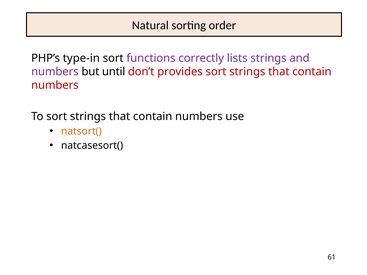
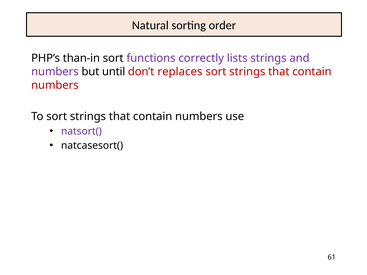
type-in: type-in -> than-in (81, 58)
provides: provides -> replaces (180, 72)
natsort( colour: orange -> purple (81, 131)
